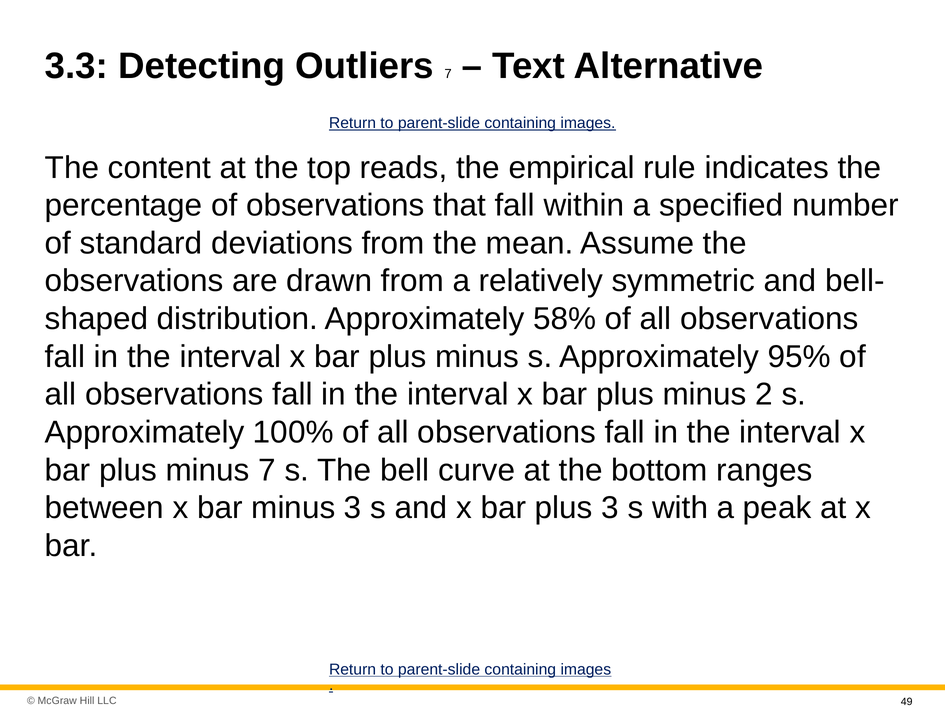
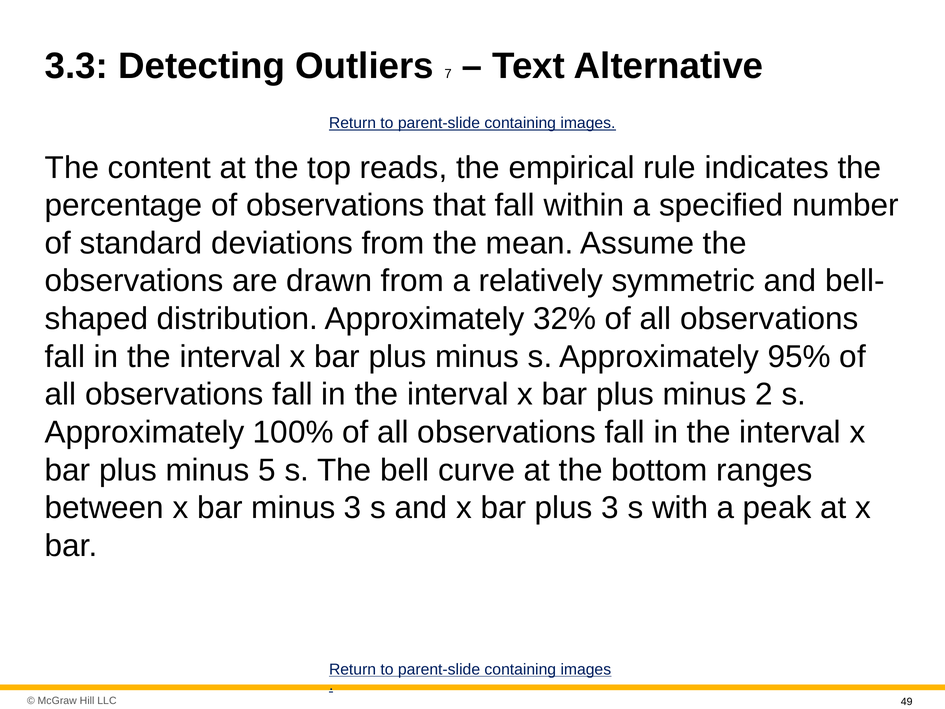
58%: 58% -> 32% (565, 319)
minus 7: 7 -> 5 (267, 470)
